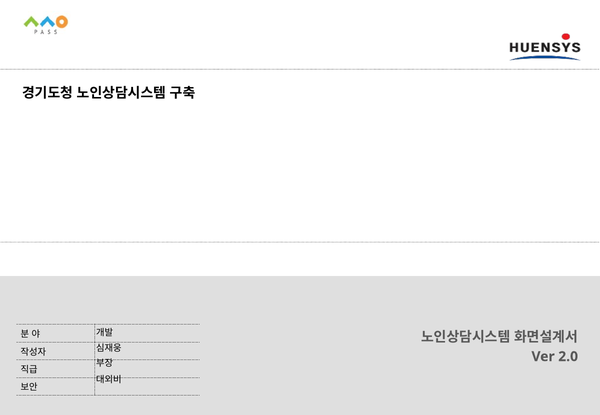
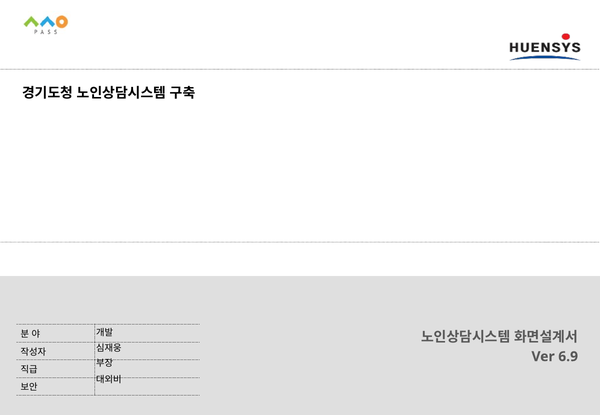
2.0: 2.0 -> 6.9 (568, 357)
